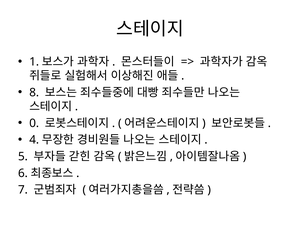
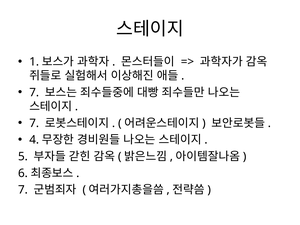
8: 8 -> 7 (34, 93)
0: 0 -> 7 (34, 123)
